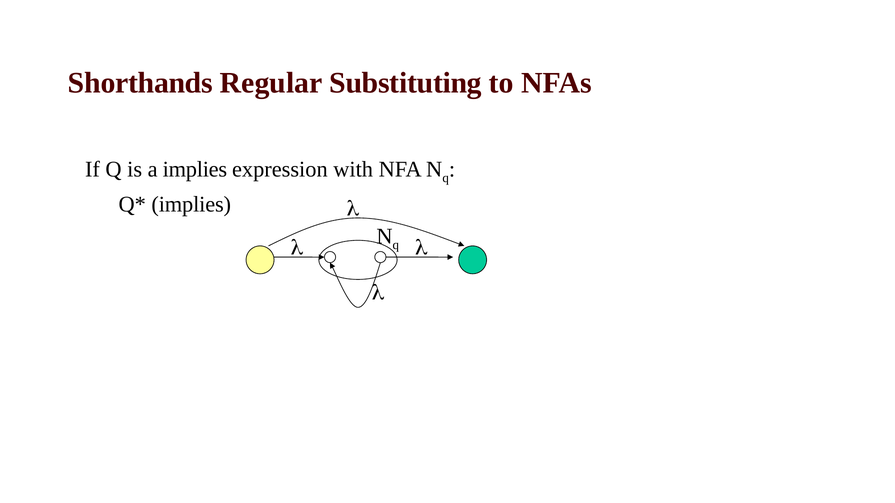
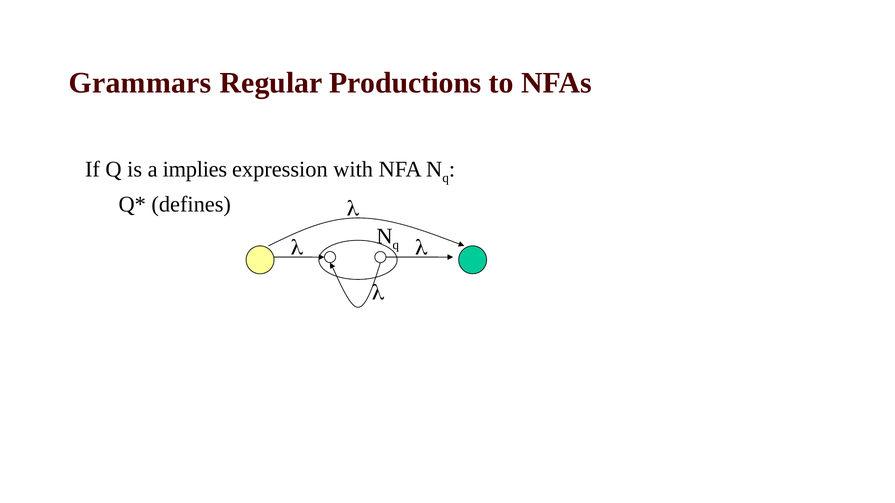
Shorthands: Shorthands -> Grammars (140, 83)
Substituting: Substituting -> Productions (406, 83)
implies: implies -> defines (191, 204)
